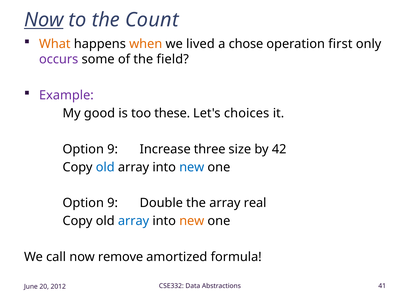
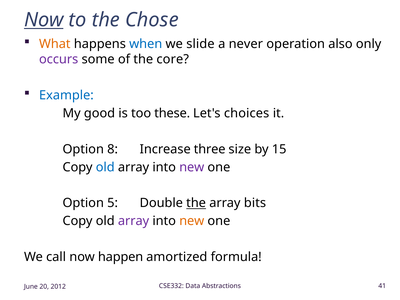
Count: Count -> Chose (152, 20)
when colour: orange -> blue (146, 44)
lived: lived -> slide (200, 44)
chose: chose -> never (246, 44)
first: first -> also (340, 44)
field: field -> core (173, 59)
Example colour: purple -> blue (66, 95)
9: 9 -> 8 (113, 149)
42: 42 -> 15 (279, 149)
new colour: blue -> purple (192, 167)
9: 9 -> 5 (113, 203)
the underline: none -> present (196, 203)
real: real -> bits (255, 203)
array colour: blue -> purple (134, 221)
remove: remove -> happen (121, 257)
